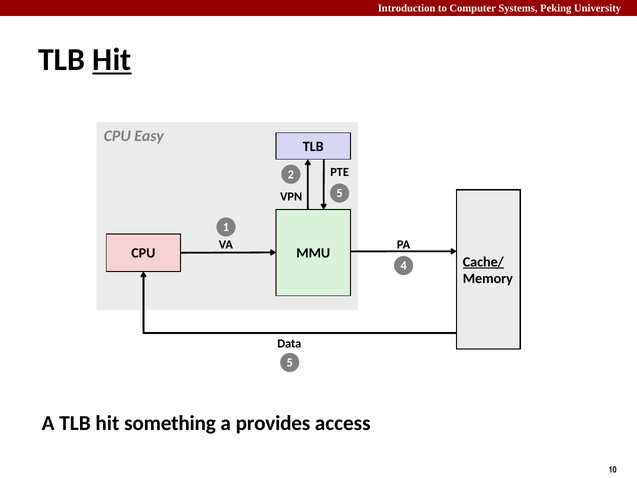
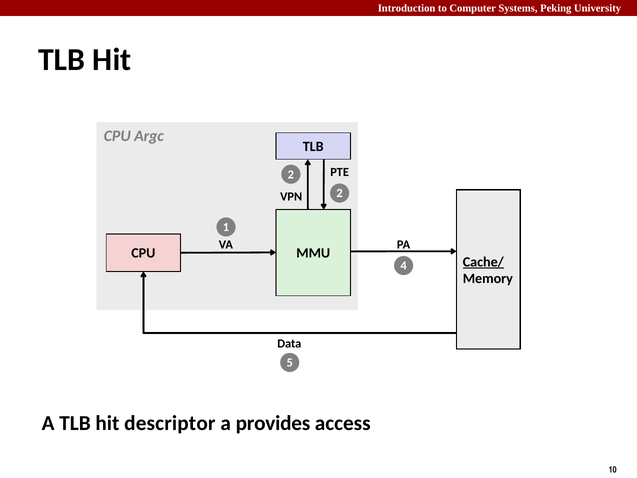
Hit underline: present -> none (112, 60)
Easy: Easy -> Argc (149, 136)
VPN 5: 5 -> 2 (340, 193)
something: something -> descriptor (170, 423)
